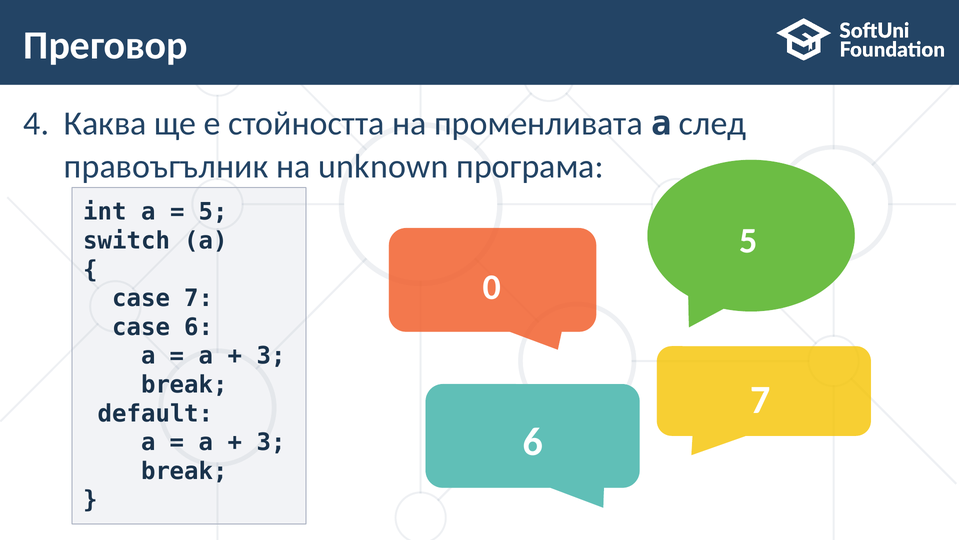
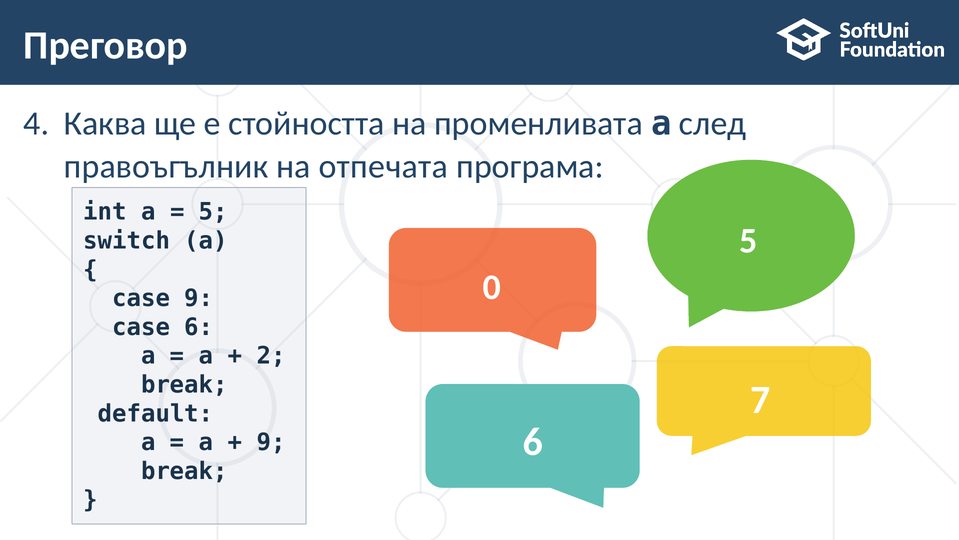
unknown: unknown -> отпечата (383, 166)
case 7: 7 -> 9 (199, 298)
3: 3 -> 2 (271, 356)
3: 3 -> 9 (271, 442)
